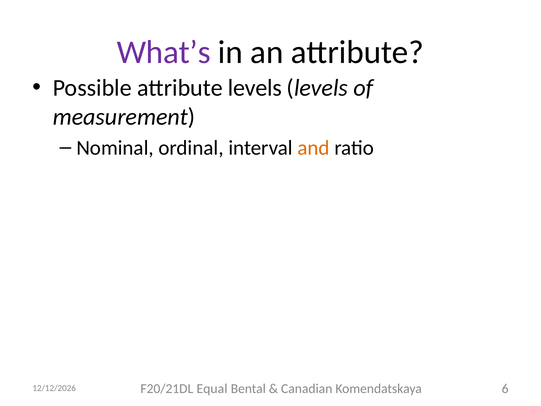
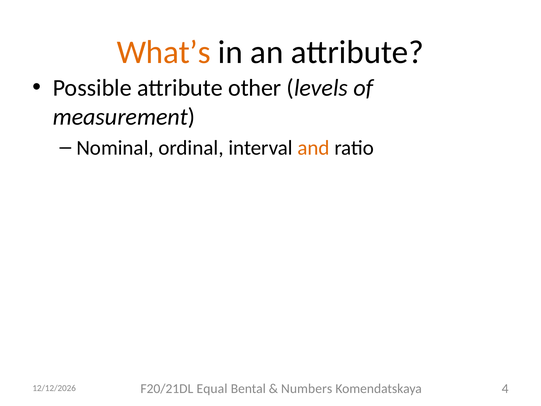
What’s colour: purple -> orange (164, 52)
attribute levels: levels -> other (255, 88)
Canadian: Canadian -> Numbers (307, 389)
6: 6 -> 4 (505, 388)
